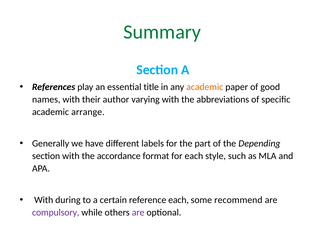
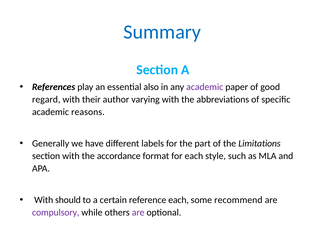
Summary colour: green -> blue (162, 32)
title: title -> also (151, 87)
academic colour: orange -> purple (205, 87)
names: names -> regard (46, 99)
arrange: arrange -> reasons (88, 112)
Depending: Depending -> Limitations (259, 143)
during: during -> should (68, 200)
